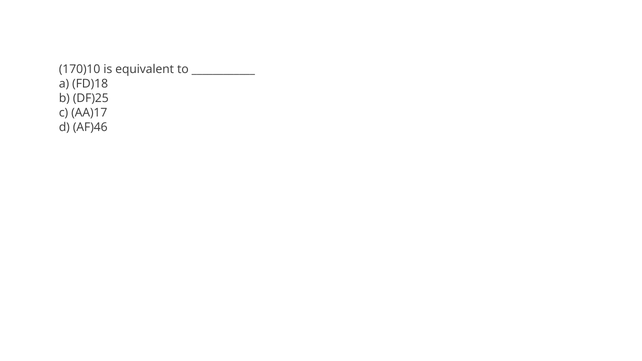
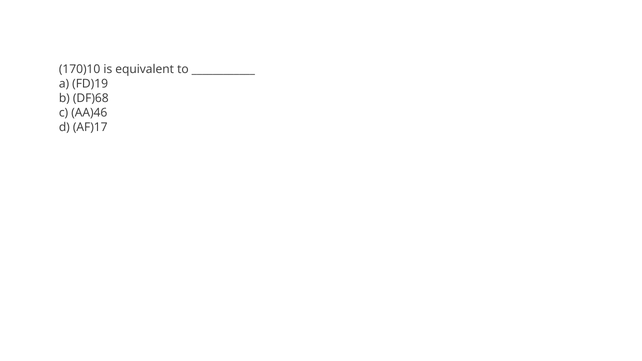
FD)18: FD)18 -> FD)19 (90, 84)
DF)25: DF)25 -> DF)68 (91, 98)
AA)17: AA)17 -> AA)46 (89, 113)
AF)46: AF)46 -> AF)17 (90, 127)
